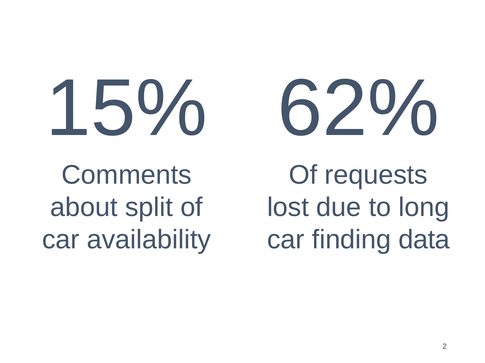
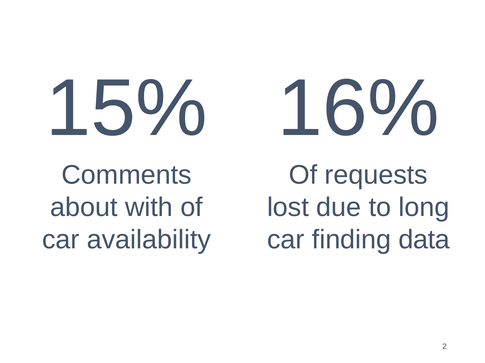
62%: 62% -> 16% (358, 109)
split: split -> with (149, 208)
